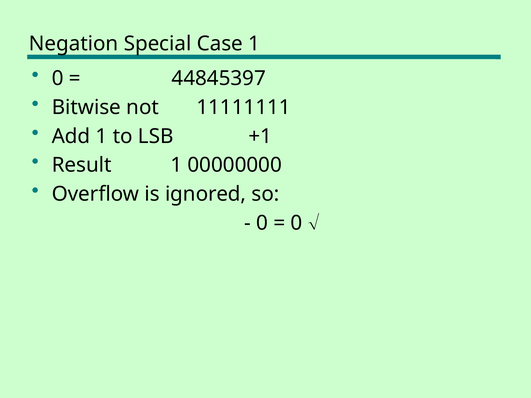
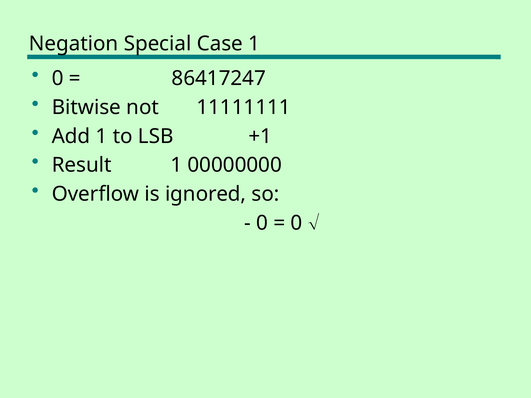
44845397: 44845397 -> 86417247 (219, 78)
